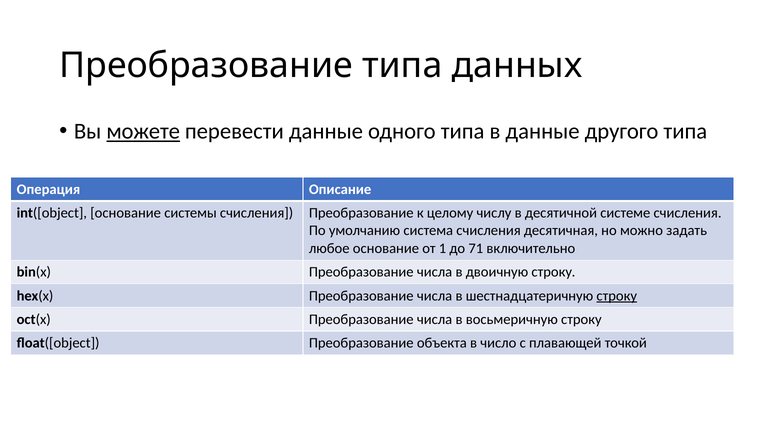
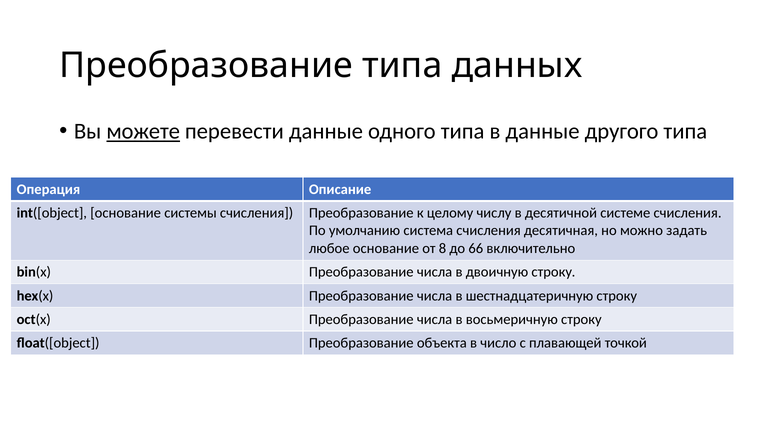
1: 1 -> 8 (442, 249)
71: 71 -> 66 (476, 249)
строку underline: present -> none (617, 296)
